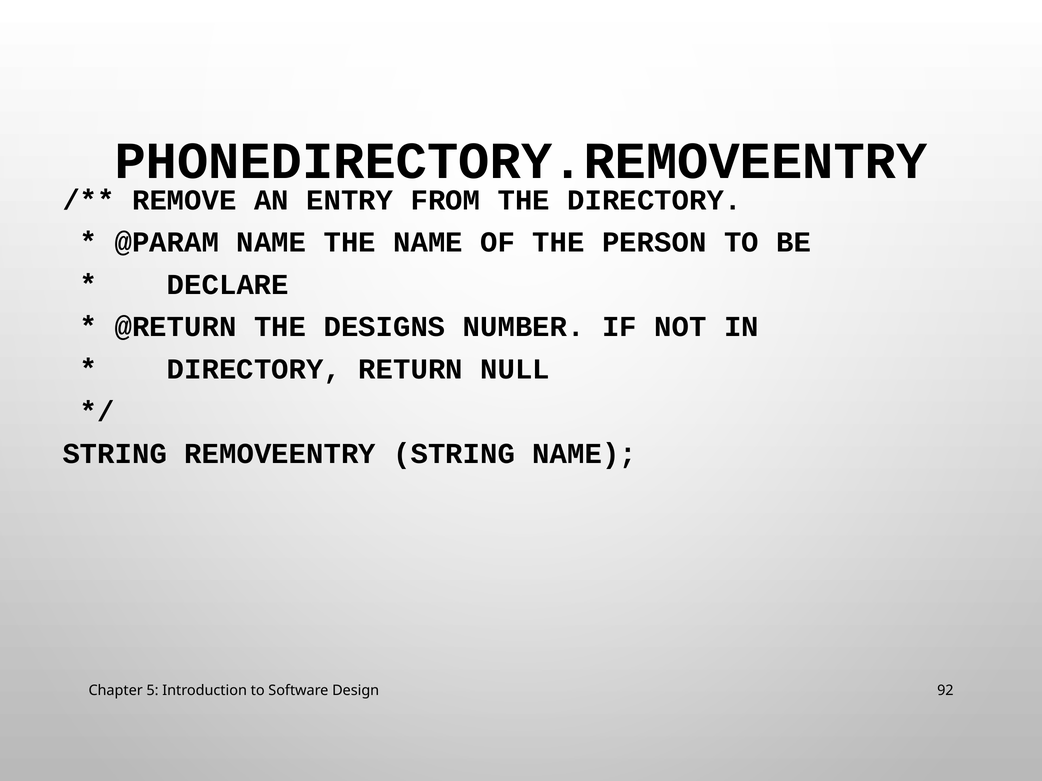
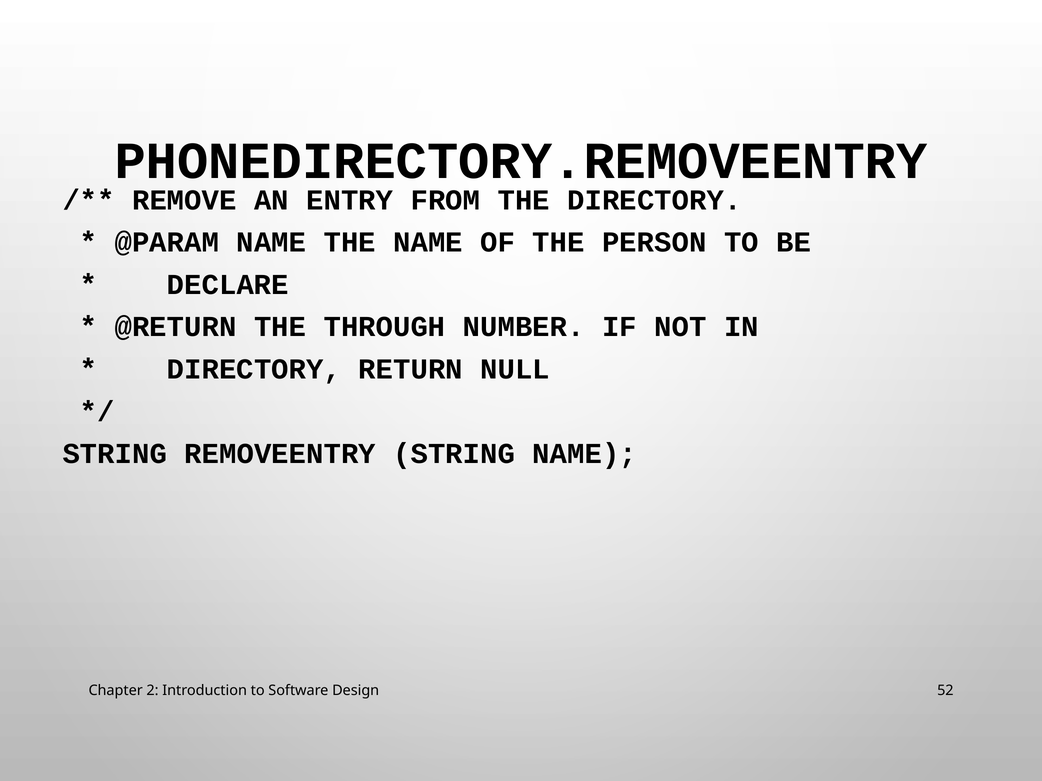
DESIGNS: DESIGNS -> THROUGH (385, 327)
5: 5 -> 2 (152, 691)
92: 92 -> 52 (945, 691)
